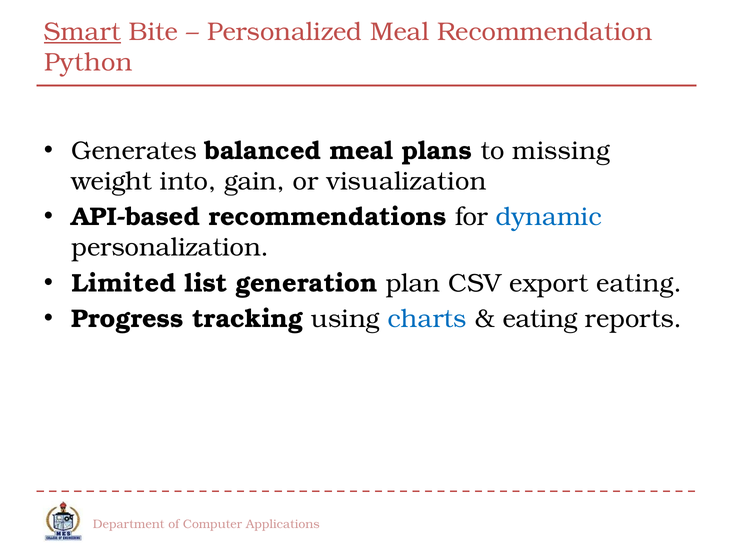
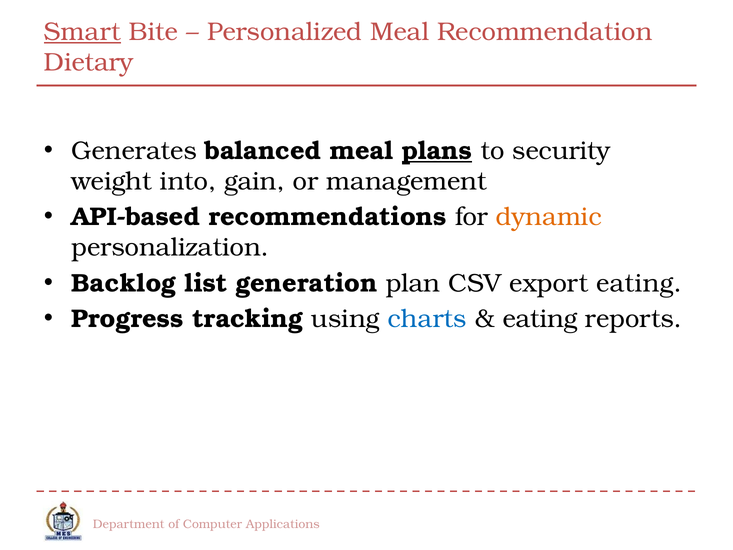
Python: Python -> Dietary (89, 62)
plans underline: none -> present (437, 151)
missing: missing -> security (561, 151)
visualization: visualization -> management (407, 181)
dynamic colour: blue -> orange (549, 217)
Limited: Limited -> Backlog (124, 283)
